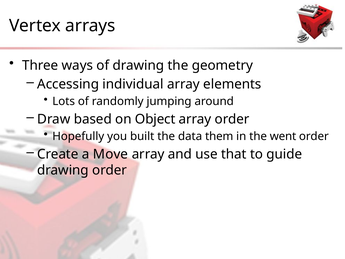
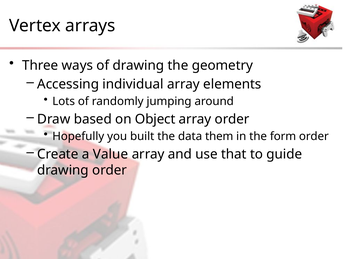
went: went -> form (283, 136)
Move: Move -> Value (111, 154)
